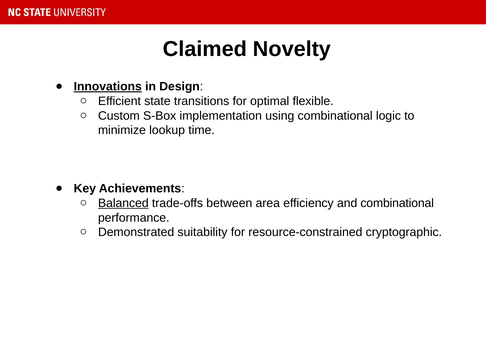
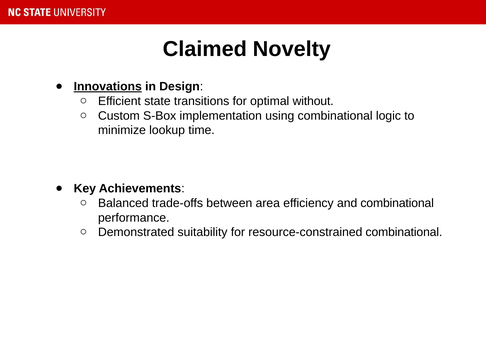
flexible: flexible -> without (313, 101)
Balanced underline: present -> none (123, 203)
resource-constrained cryptographic: cryptographic -> combinational (404, 233)
